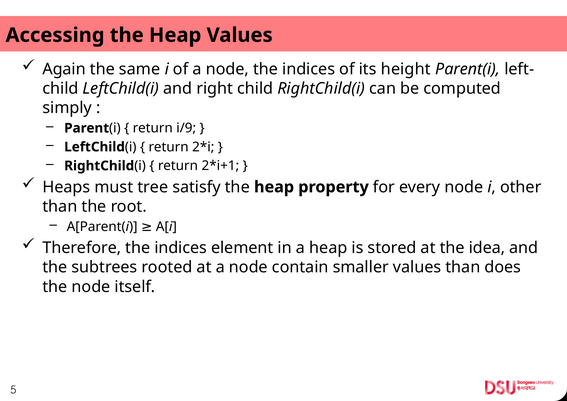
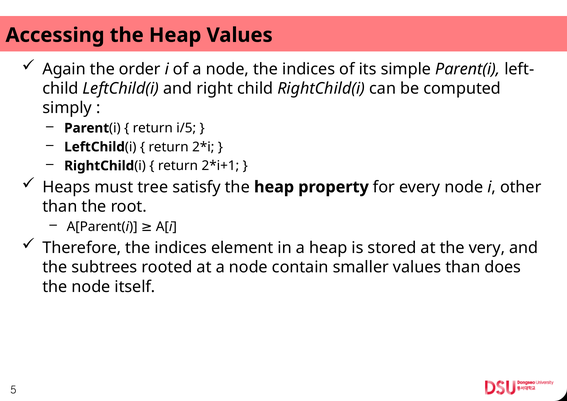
same: same -> order (140, 69)
height: height -> simple (406, 69)
i/9: i/9 -> i/5 (186, 128)
idea: idea -> very (487, 248)
